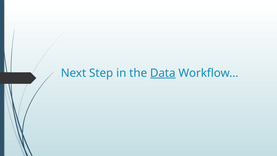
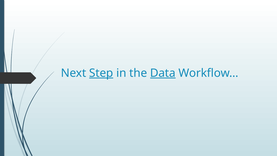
Step underline: none -> present (101, 73)
